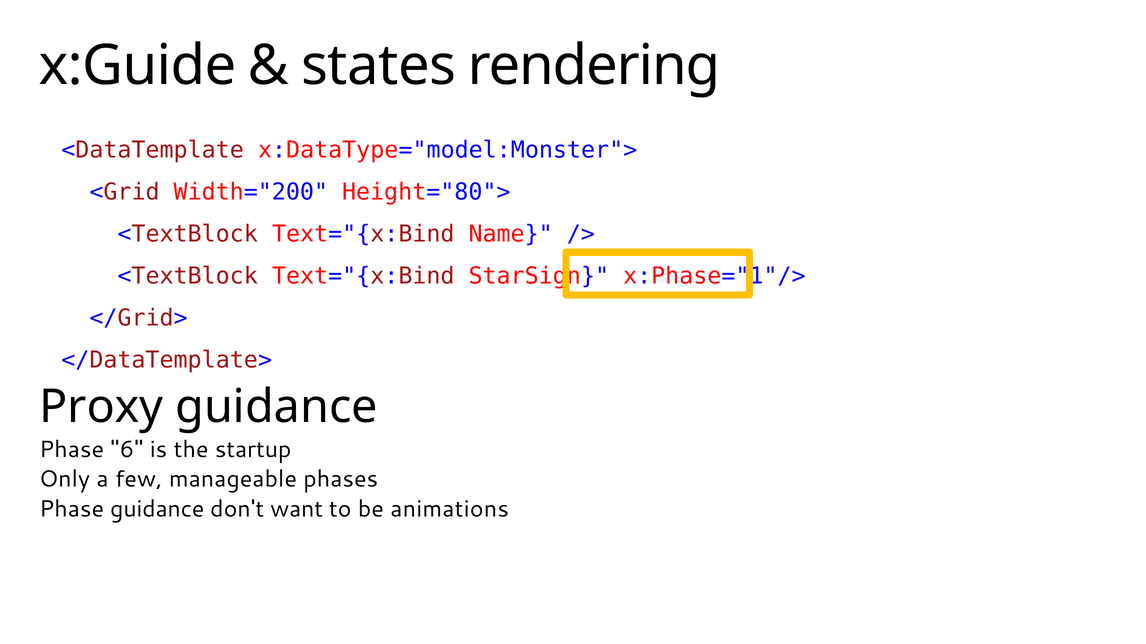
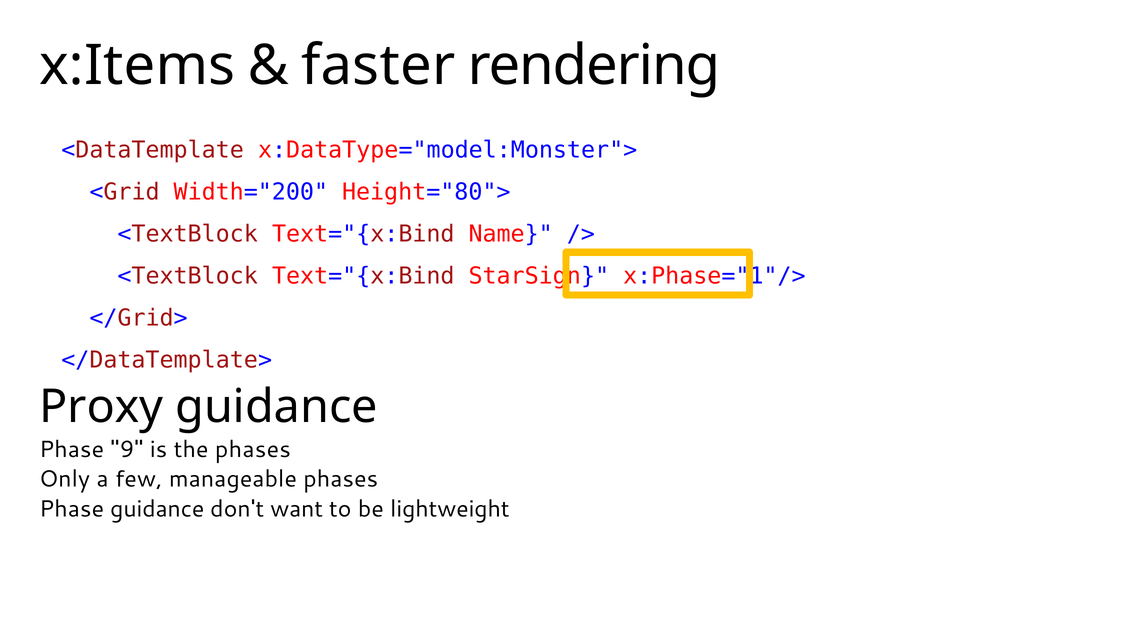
x:Guide: x:Guide -> x:Items (137, 66)
states: states -> faster (378, 66)
6: 6 -> 9 (127, 450)
the startup: startup -> phases (253, 450)
animations: animations -> lightweight (450, 510)
